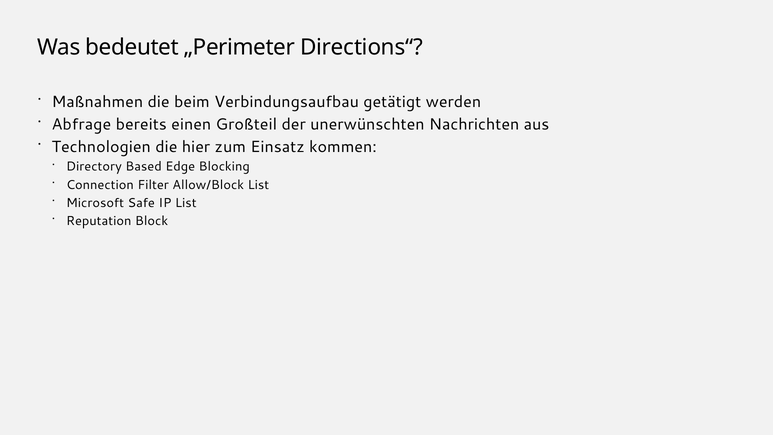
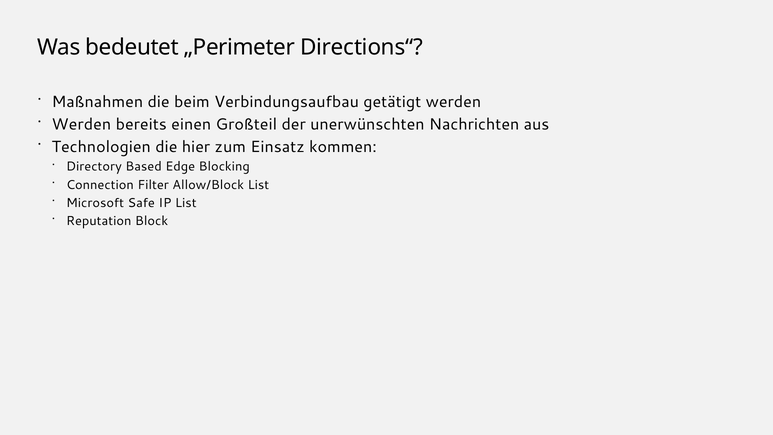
Abfrage: Abfrage -> Werden (81, 124)
